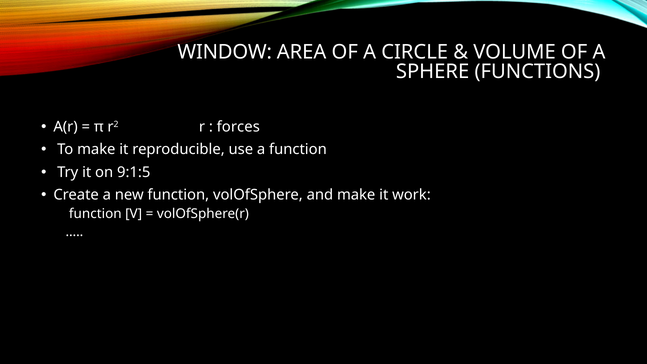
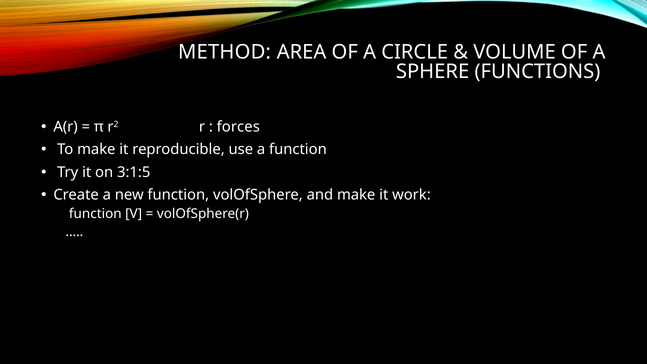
WINDOW: WINDOW -> METHOD (225, 52)
9:1:5: 9:1:5 -> 3:1:5 (134, 172)
